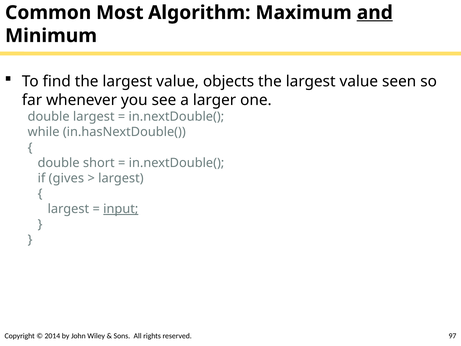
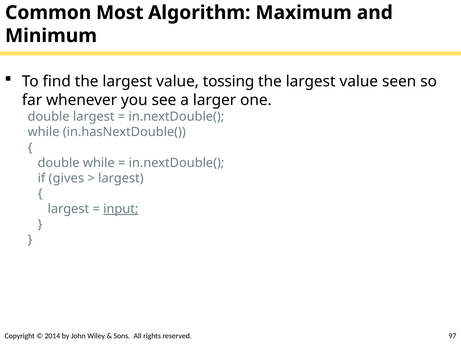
and underline: present -> none (375, 13)
objects: objects -> tossing (229, 81)
double short: short -> while (99, 163)
